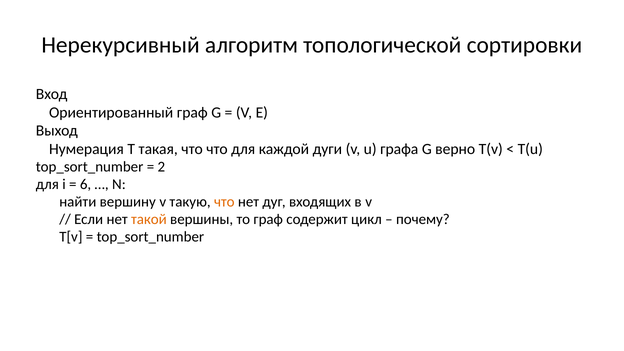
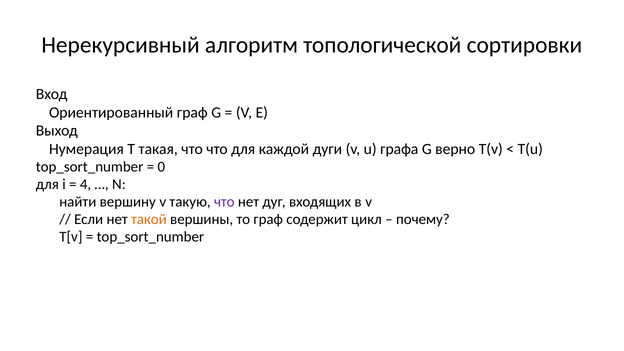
2: 2 -> 0 (161, 167)
6: 6 -> 4 (86, 184)
что colour: orange -> purple (224, 202)
